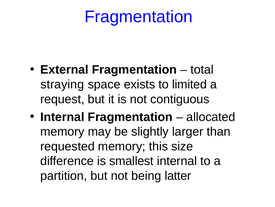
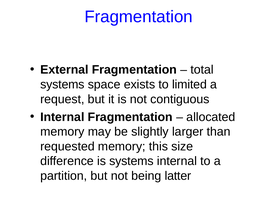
straying: straying -> systems (62, 84)
is smallest: smallest -> systems (131, 161)
